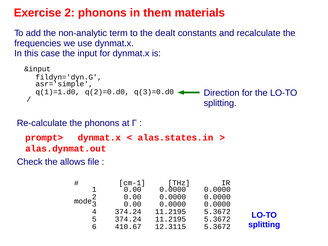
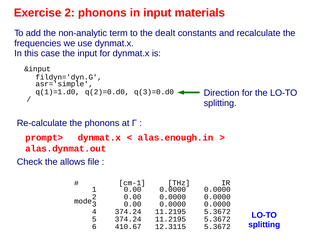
in them: them -> input (157, 13)
alas.states.in: alas.states.in -> alas.enough.in (176, 138)
